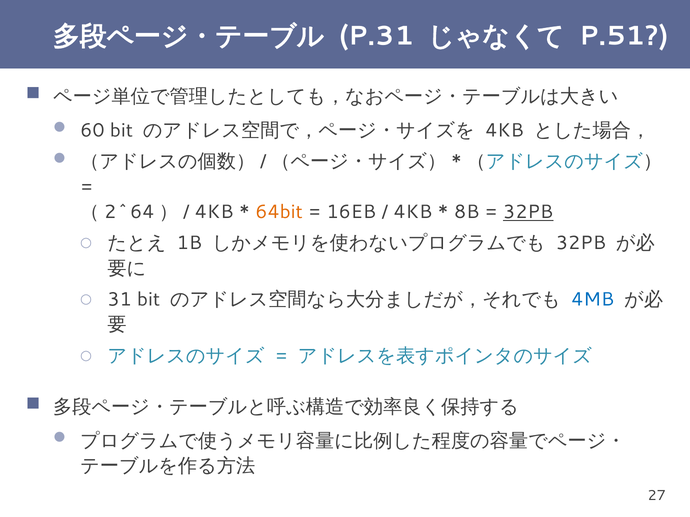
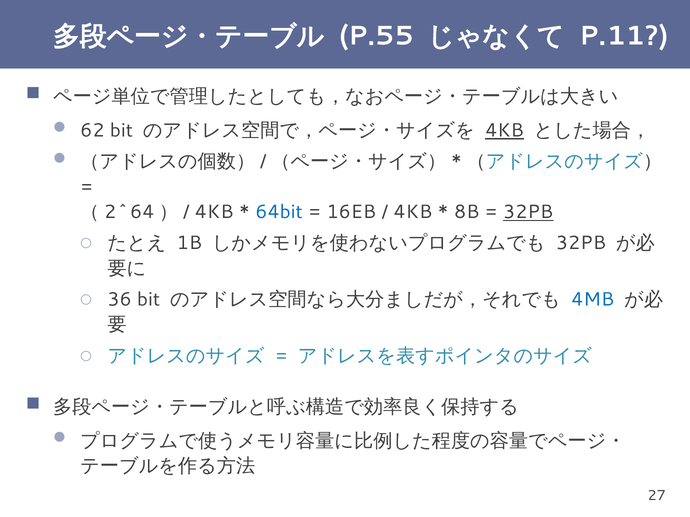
P.31: P.31 -> P.55 (376, 36)
P.51: P.51 -> P.11 (624, 36)
60: 60 -> 62 (92, 131)
4KB underline: none -> present (505, 131)
64bit colour: orange -> blue (279, 212)
31: 31 -> 36 (120, 300)
